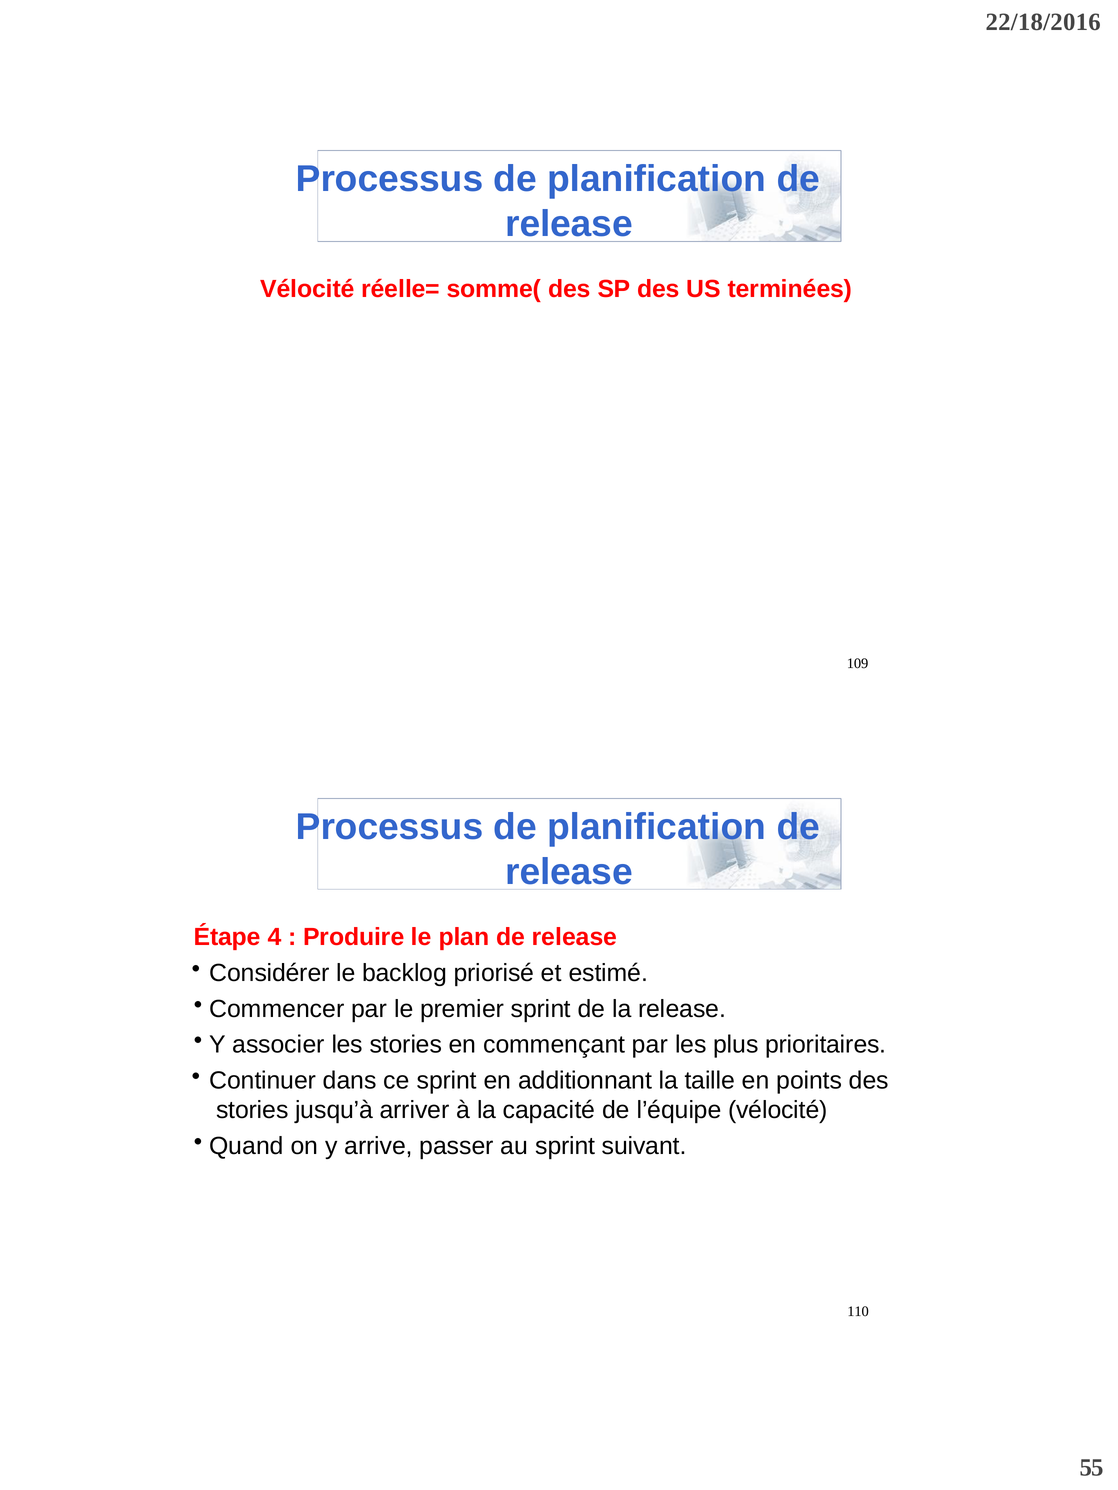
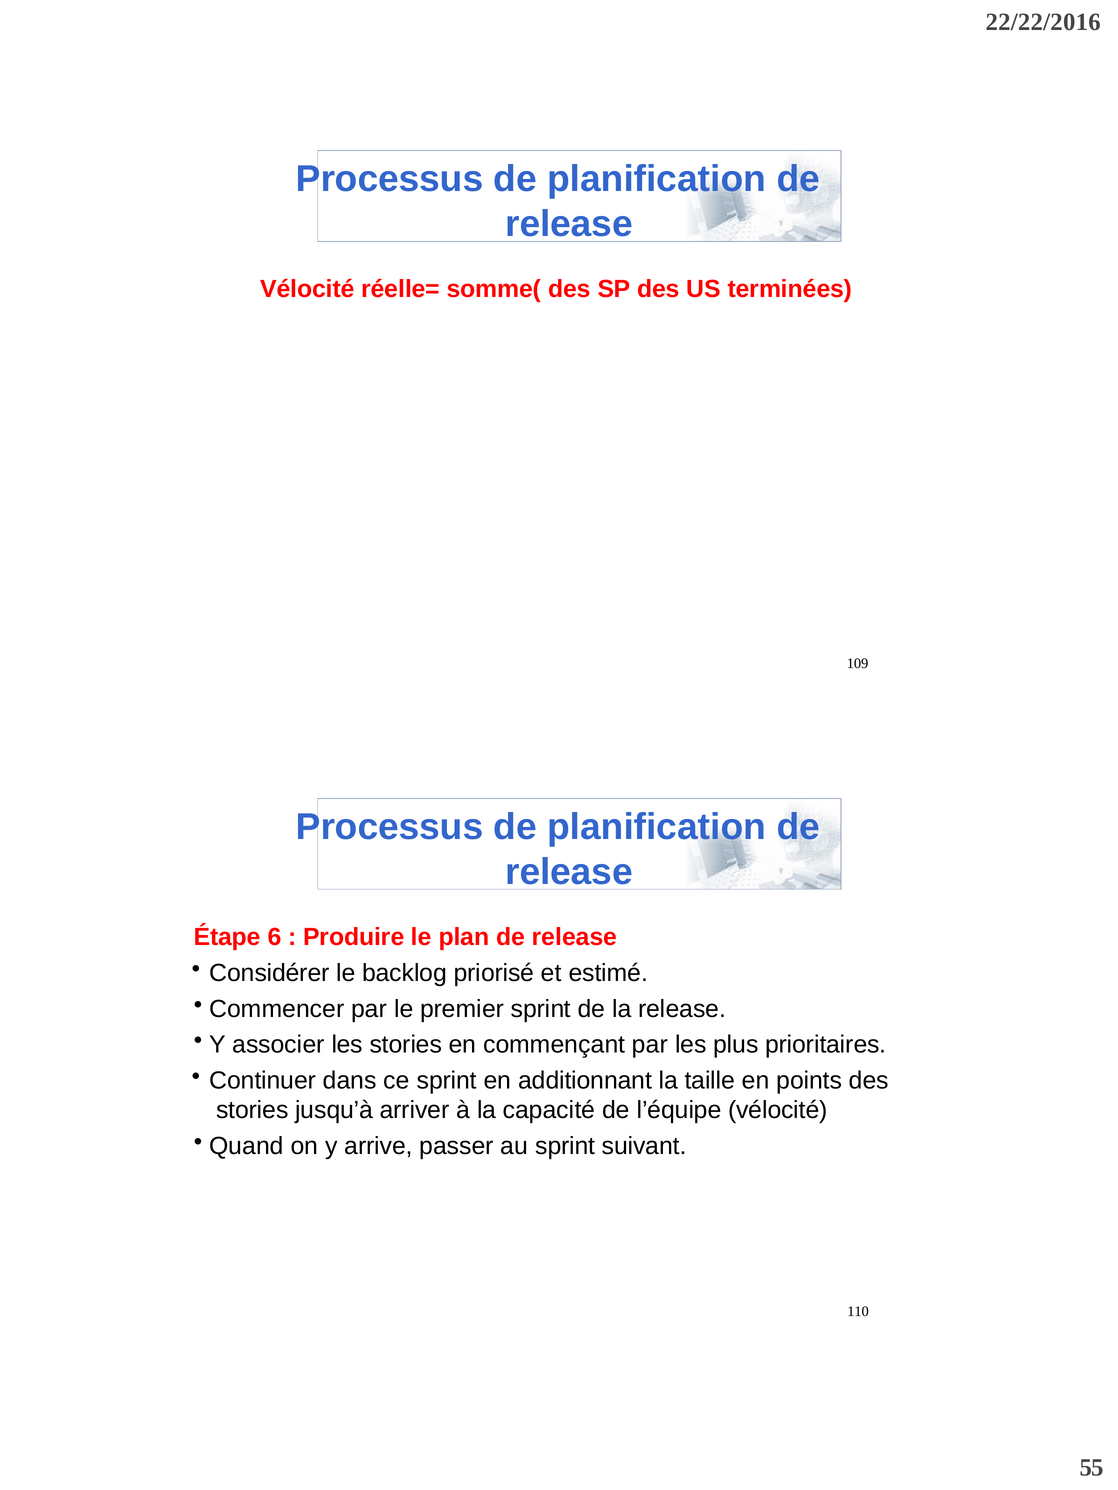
22/18/2016: 22/18/2016 -> 22/22/2016 (1043, 22)
4: 4 -> 6 (274, 938)
